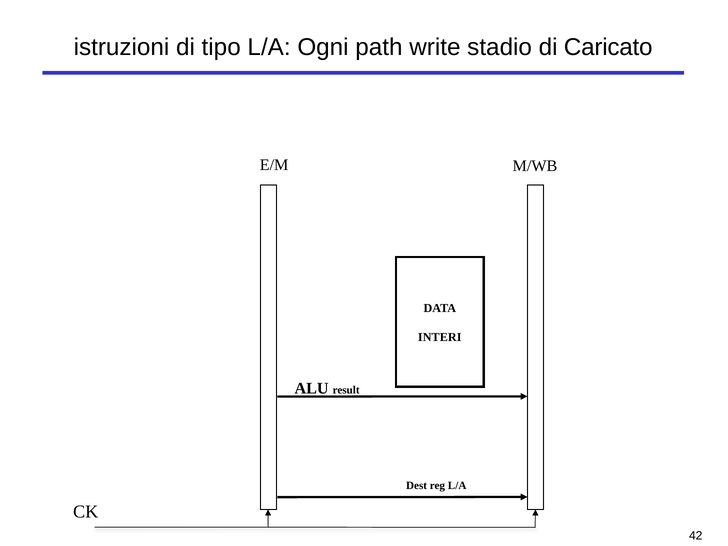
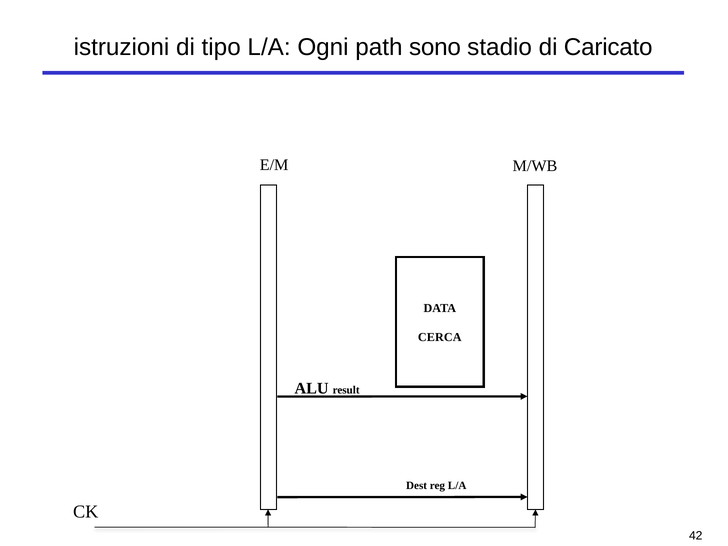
write: write -> sono (435, 47)
INTERI: INTERI -> CERCA (440, 337)
